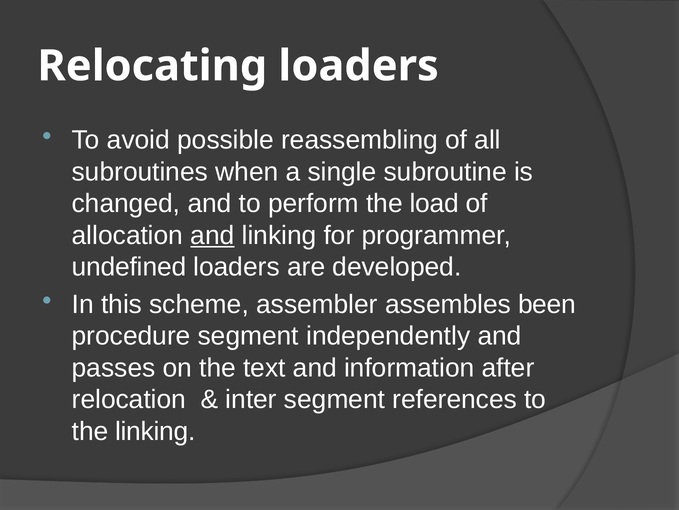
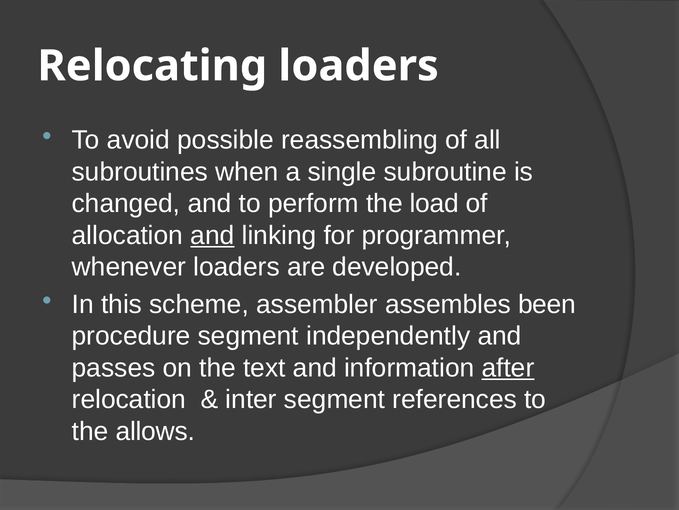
undefined: undefined -> whenever (129, 267)
after underline: none -> present (508, 367)
the linking: linking -> allows (155, 431)
